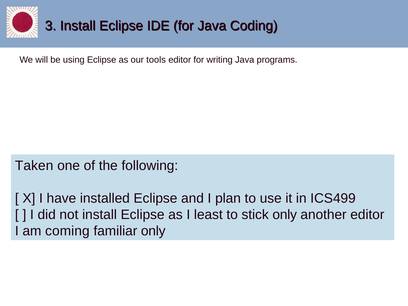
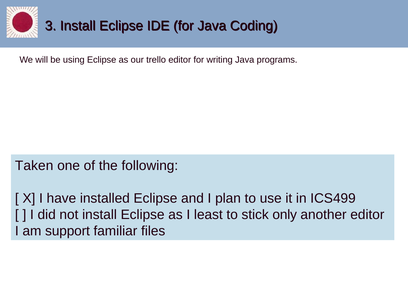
tools: tools -> trello (156, 60)
coming: coming -> support (68, 231)
familiar only: only -> files (153, 231)
